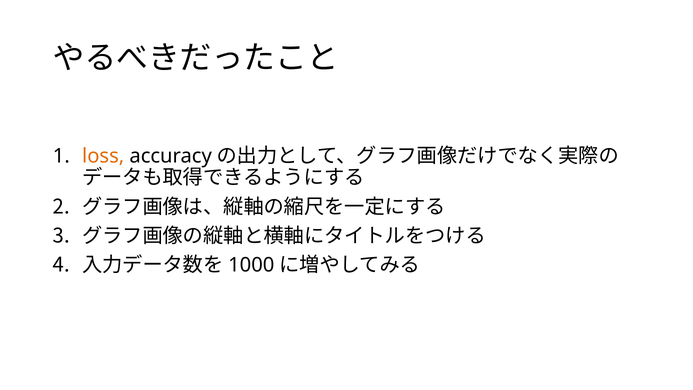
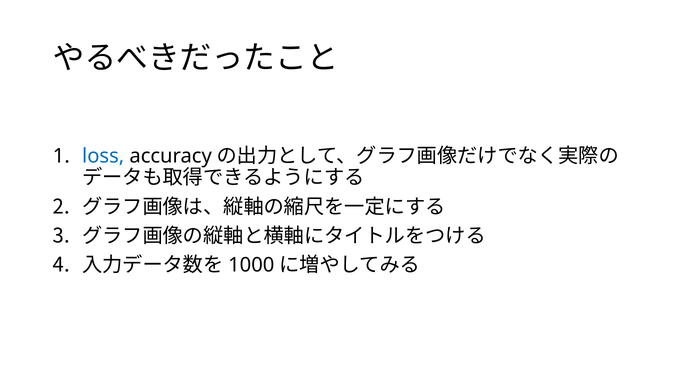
loss colour: orange -> blue (103, 156)
